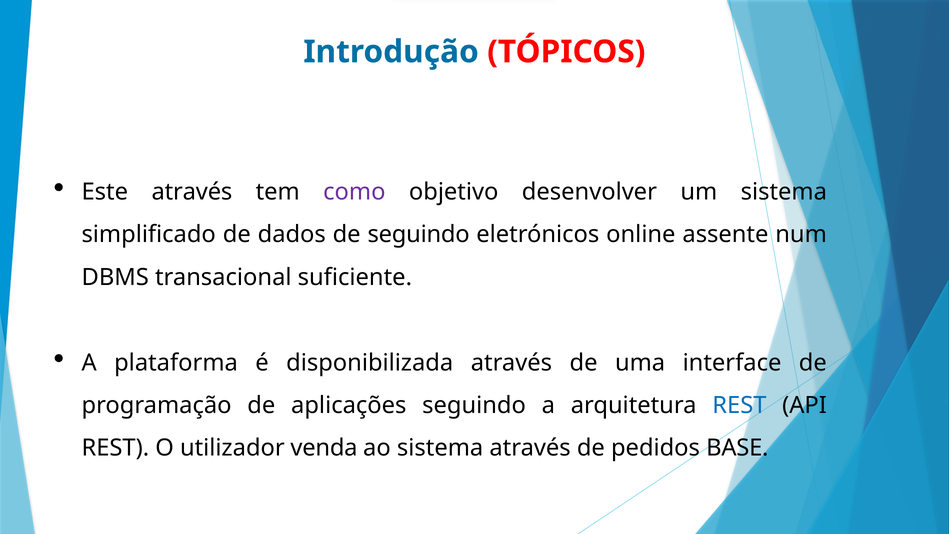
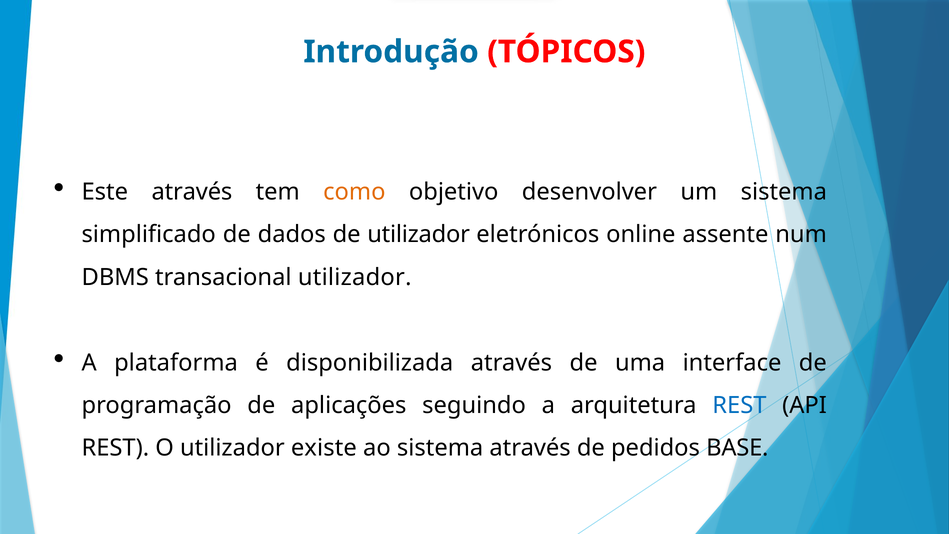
como colour: purple -> orange (354, 192)
de seguindo: seguindo -> utilizador (419, 234)
transacional suficiente: suficiente -> utilizador (355, 277)
venda: venda -> existe (324, 448)
